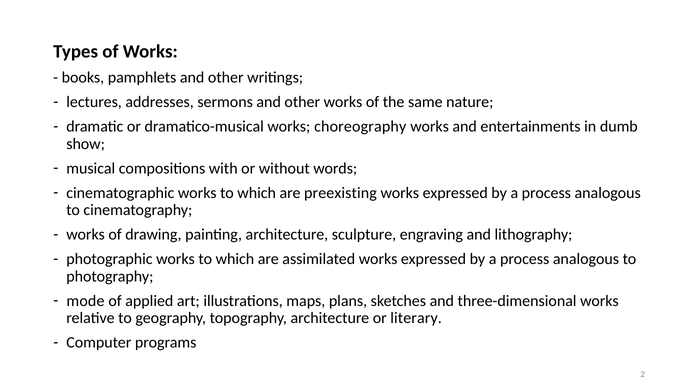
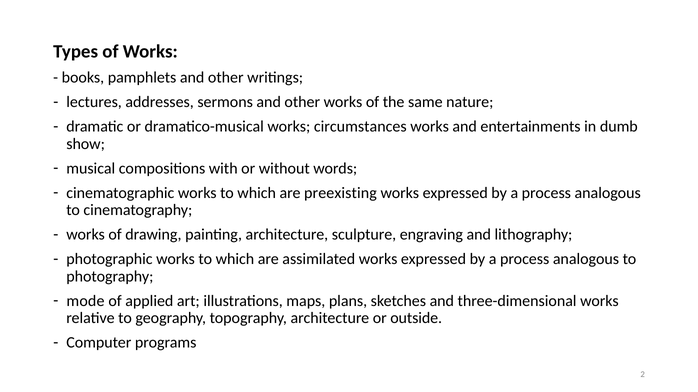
choreography: choreography -> circumstances (360, 127)
literary: literary -> outside (416, 319)
